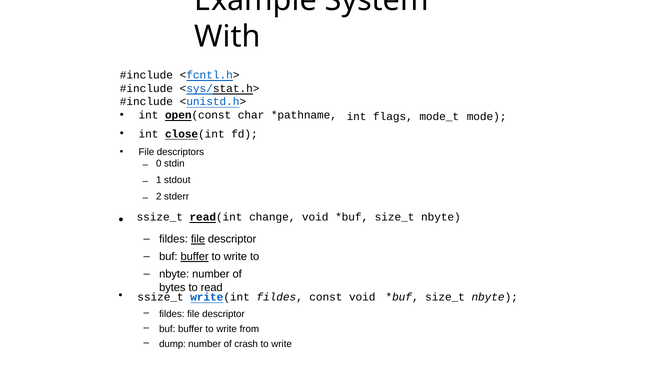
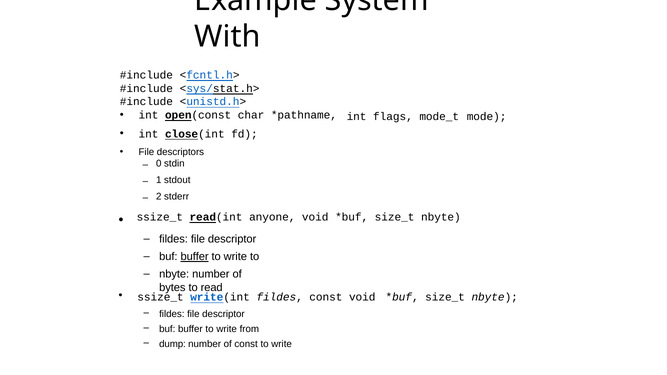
change: change -> anyone (272, 217)
file underline: present -> none (198, 239)
of crash: crash -> const (246, 344)
